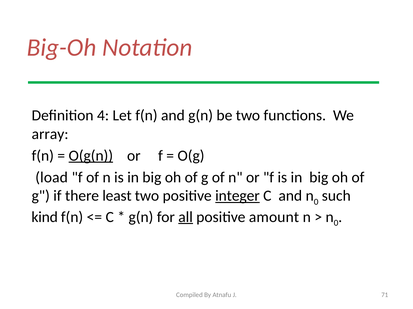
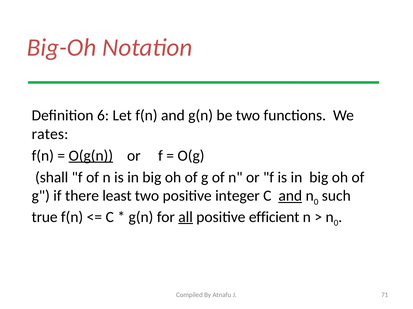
4: 4 -> 6 (103, 116)
array: array -> rates (50, 134)
load: load -> shall (52, 178)
integer underline: present -> none (237, 196)
and underline: none -> present (290, 196)
kind: kind -> true (45, 217)
amount: amount -> efficient (274, 217)
